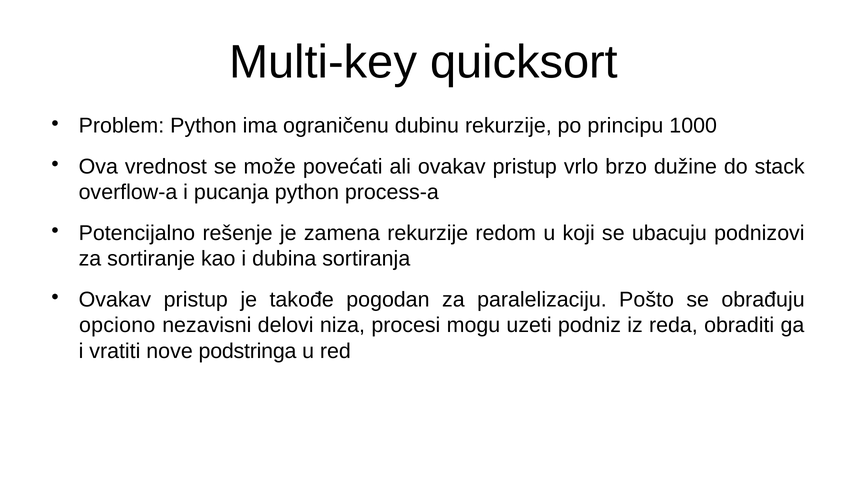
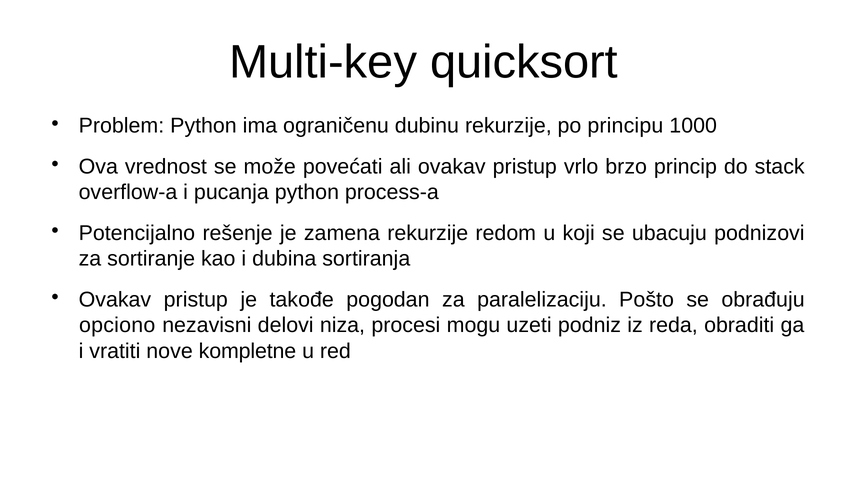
dužine: dužine -> princip (685, 167)
podstringa: podstringa -> kompletne (247, 351)
